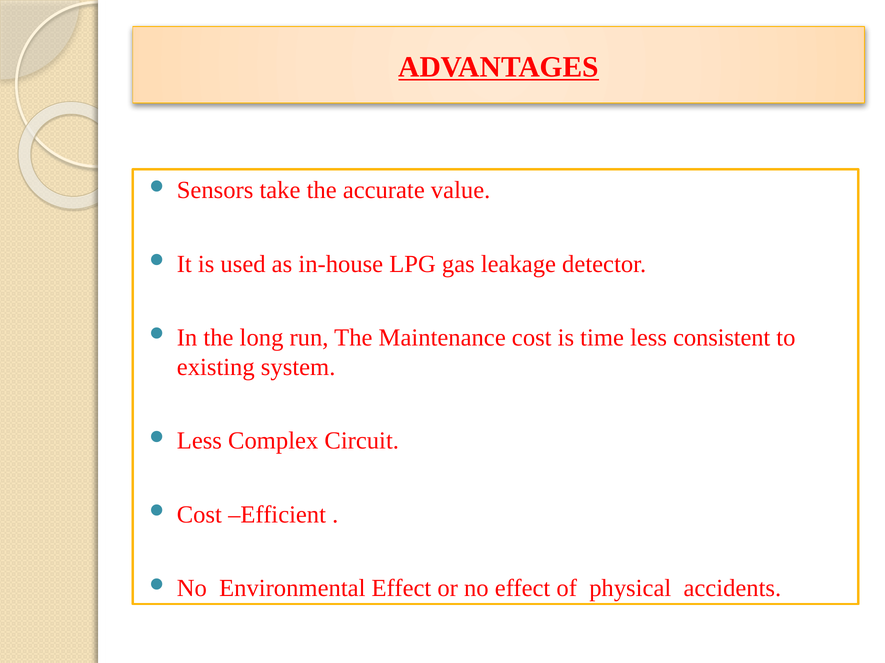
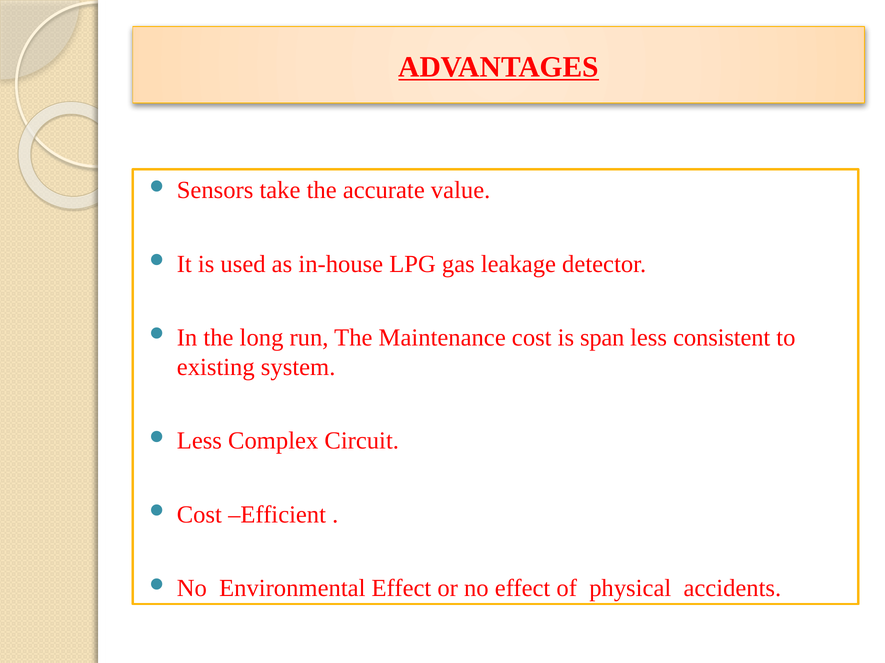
time: time -> span (602, 338)
